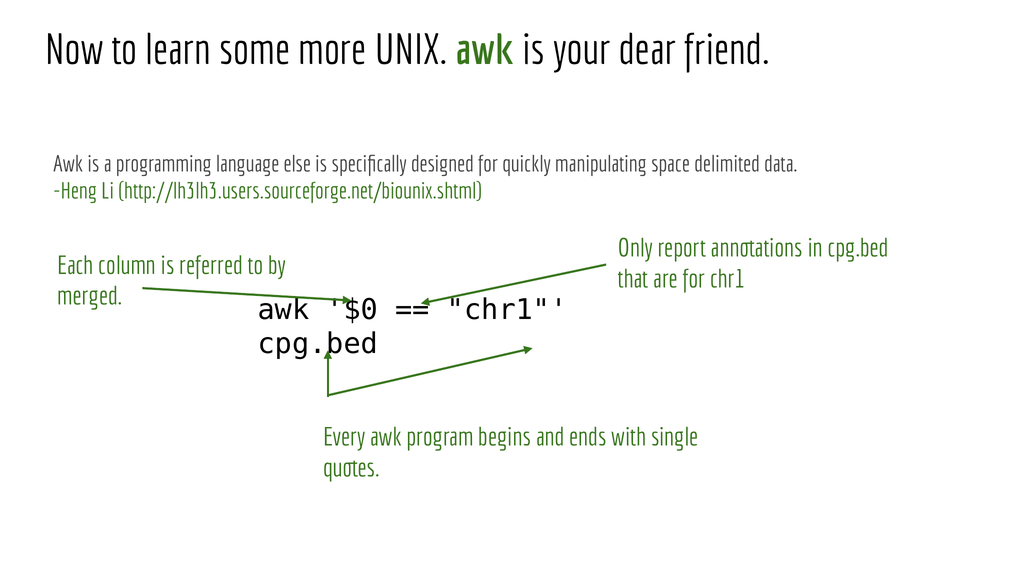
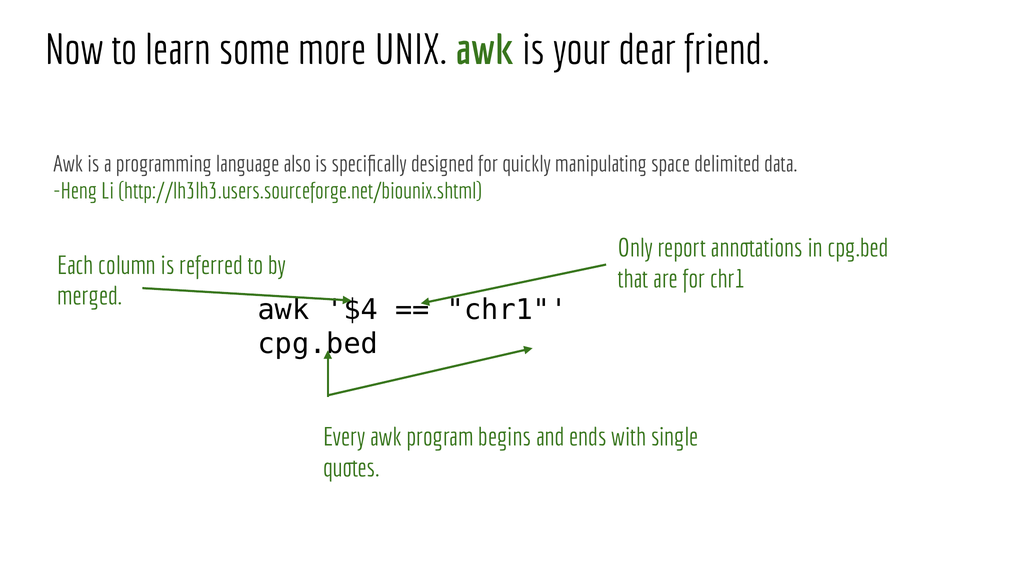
else: else -> also (297, 164)
$0: $0 -> $4 (352, 310)
